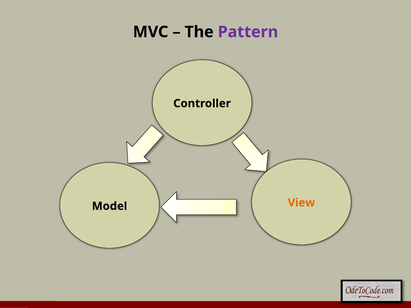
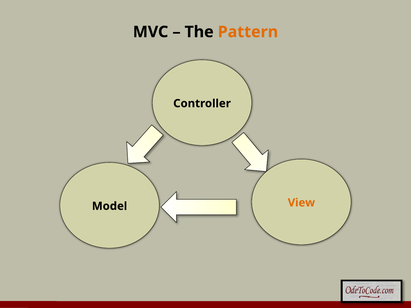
Pattern colour: purple -> orange (248, 32)
